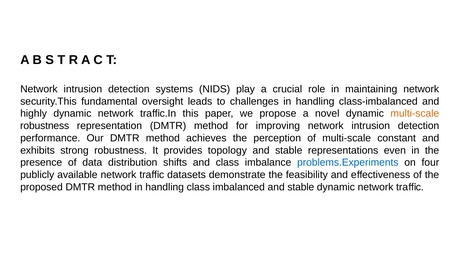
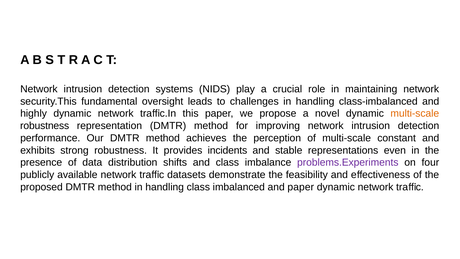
topology: topology -> incidents (227, 150)
problems.Experiments colour: blue -> purple (348, 162)
imbalanced and stable: stable -> paper (301, 187)
